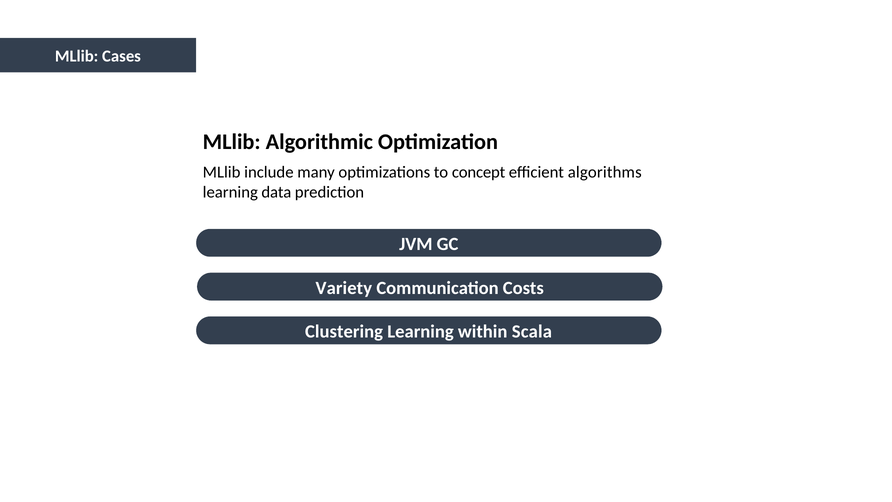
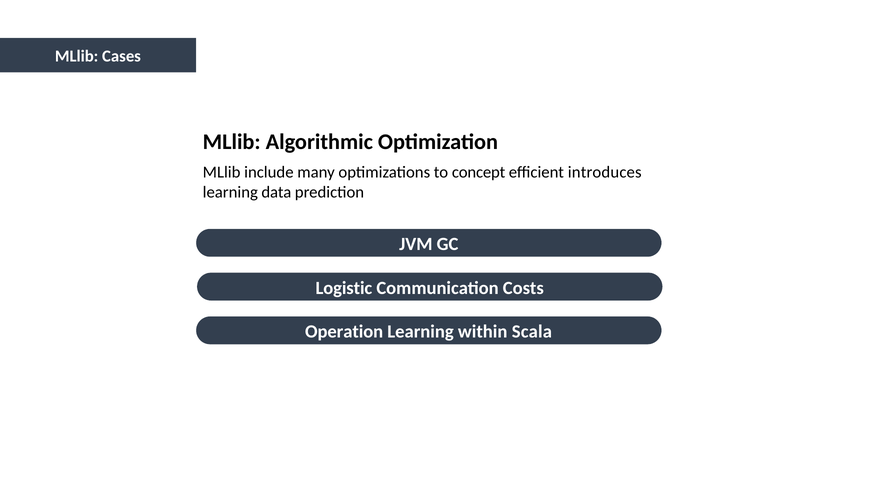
algorithms: algorithms -> introduces (605, 172)
Variety: Variety -> Logistic (344, 288)
Clustering: Clustering -> Operation (344, 331)
